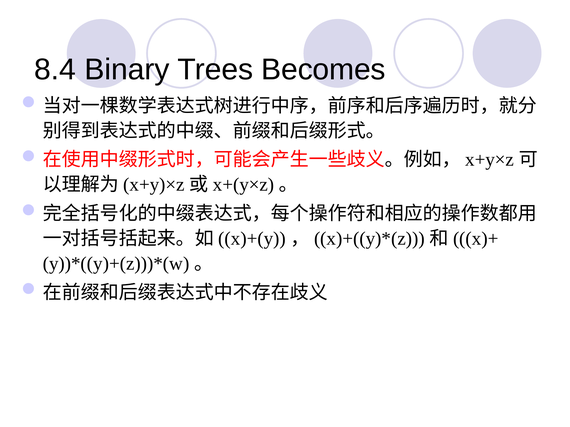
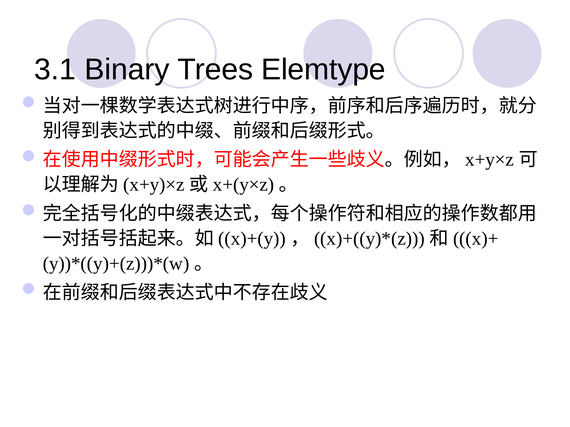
8.4: 8.4 -> 3.1 (55, 70)
Becomes: Becomes -> Elemtype (323, 70)
